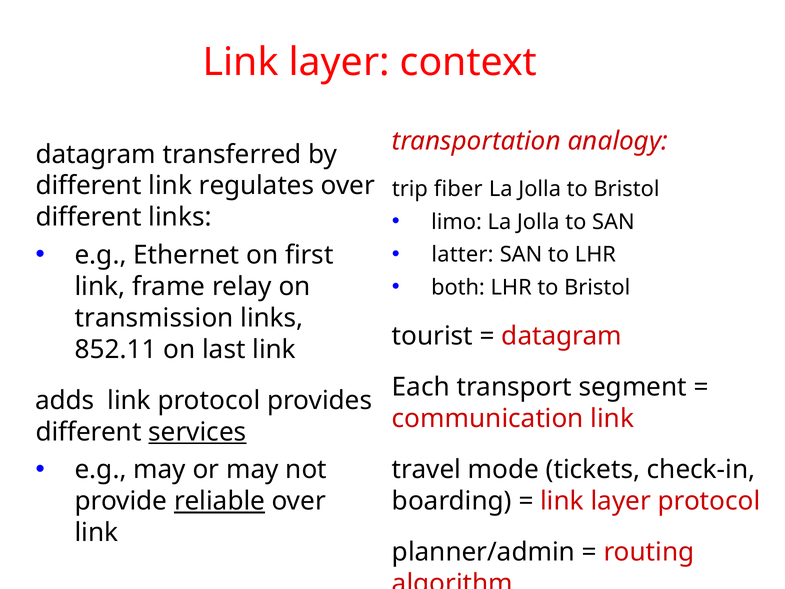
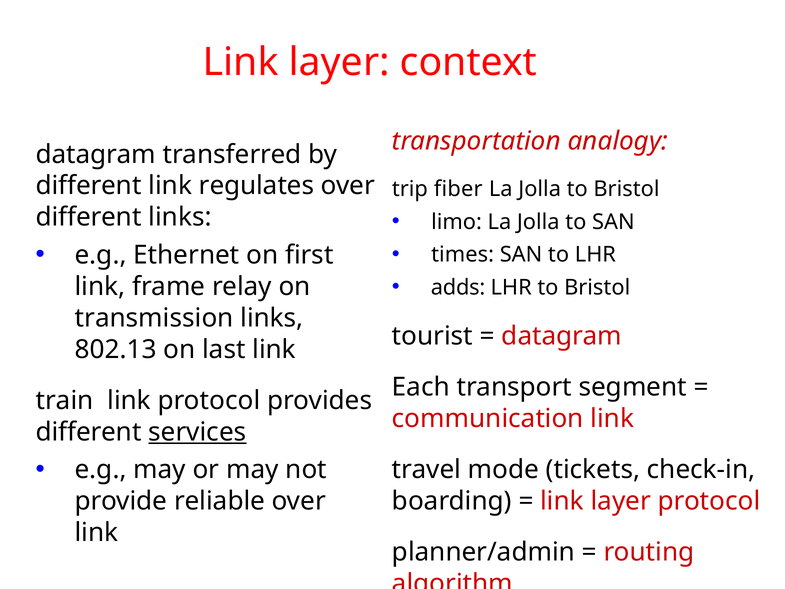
latter: latter -> times (463, 254)
both: both -> adds (458, 287)
852.11: 852.11 -> 802.13 (116, 349)
adds: adds -> train (65, 400)
reliable underline: present -> none (220, 501)
